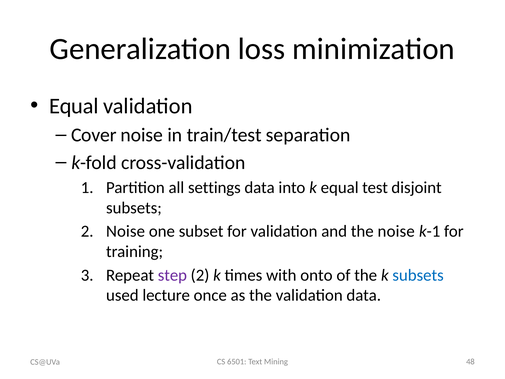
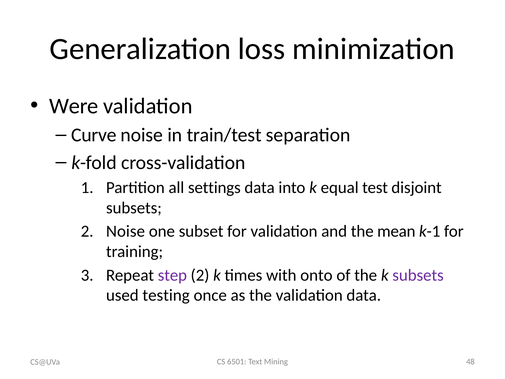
Equal: Equal -> Were (74, 106)
Cover: Cover -> Curve (94, 135)
the noise: noise -> mean (396, 231)
subsets colour: blue -> purple (418, 275)
lecture: lecture -> testing (166, 295)
